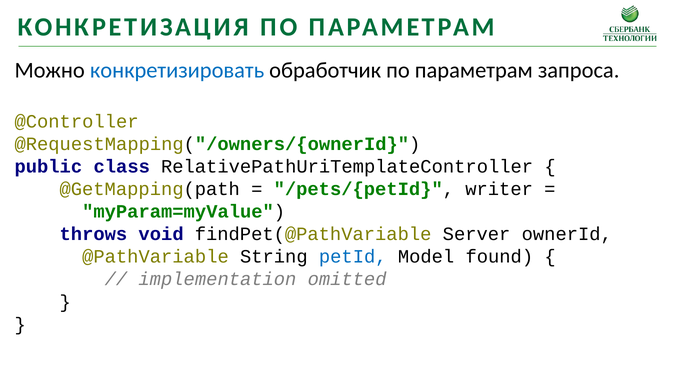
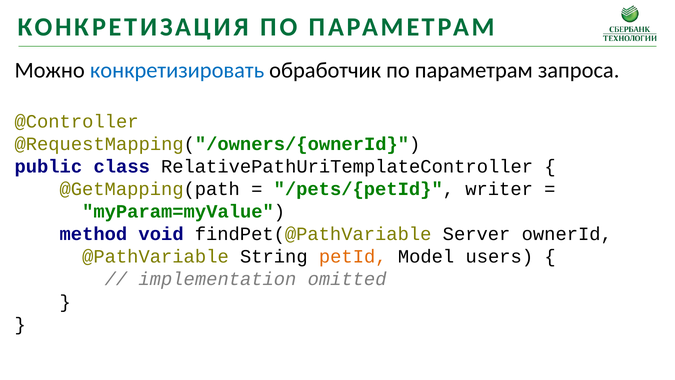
throws: throws -> method (93, 234)
petId colour: blue -> orange (353, 257)
found: found -> users (499, 257)
